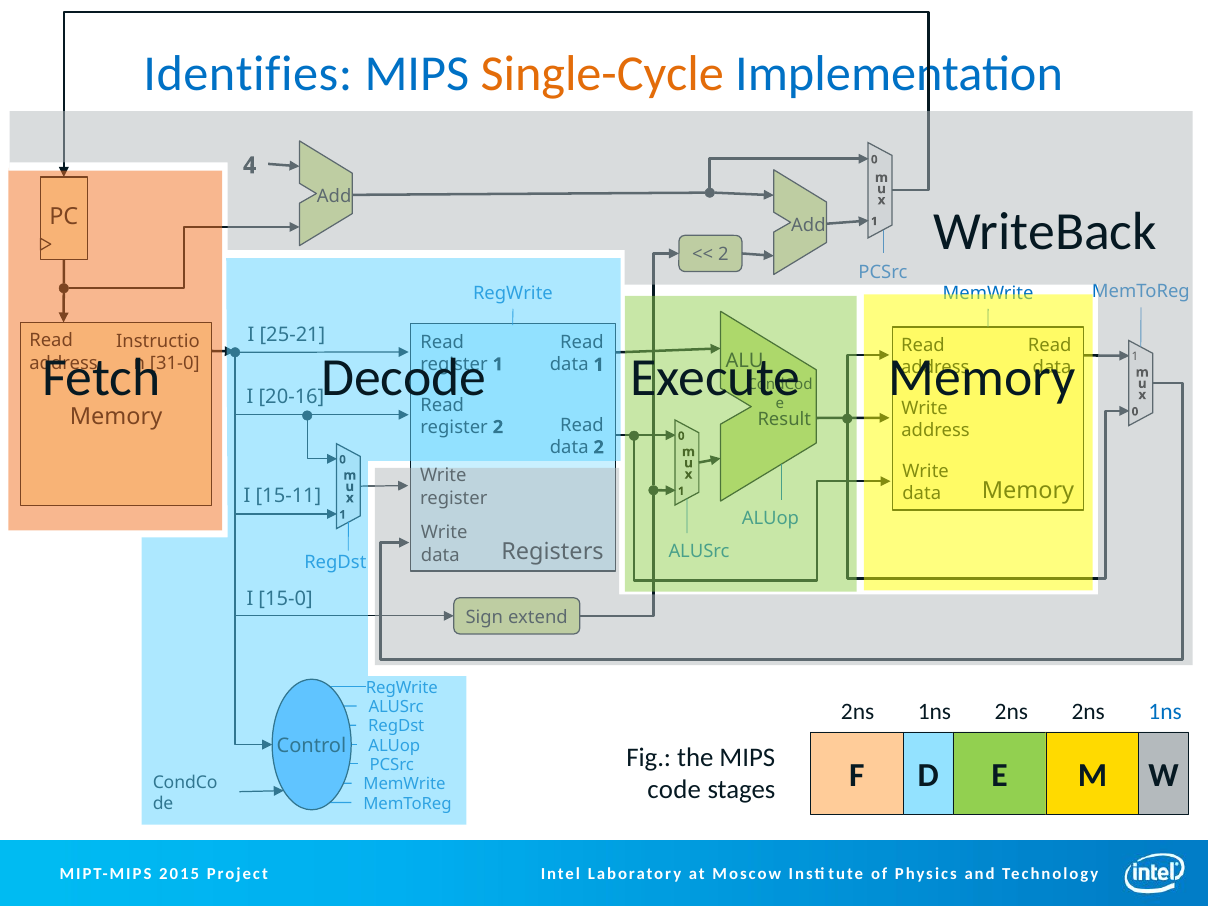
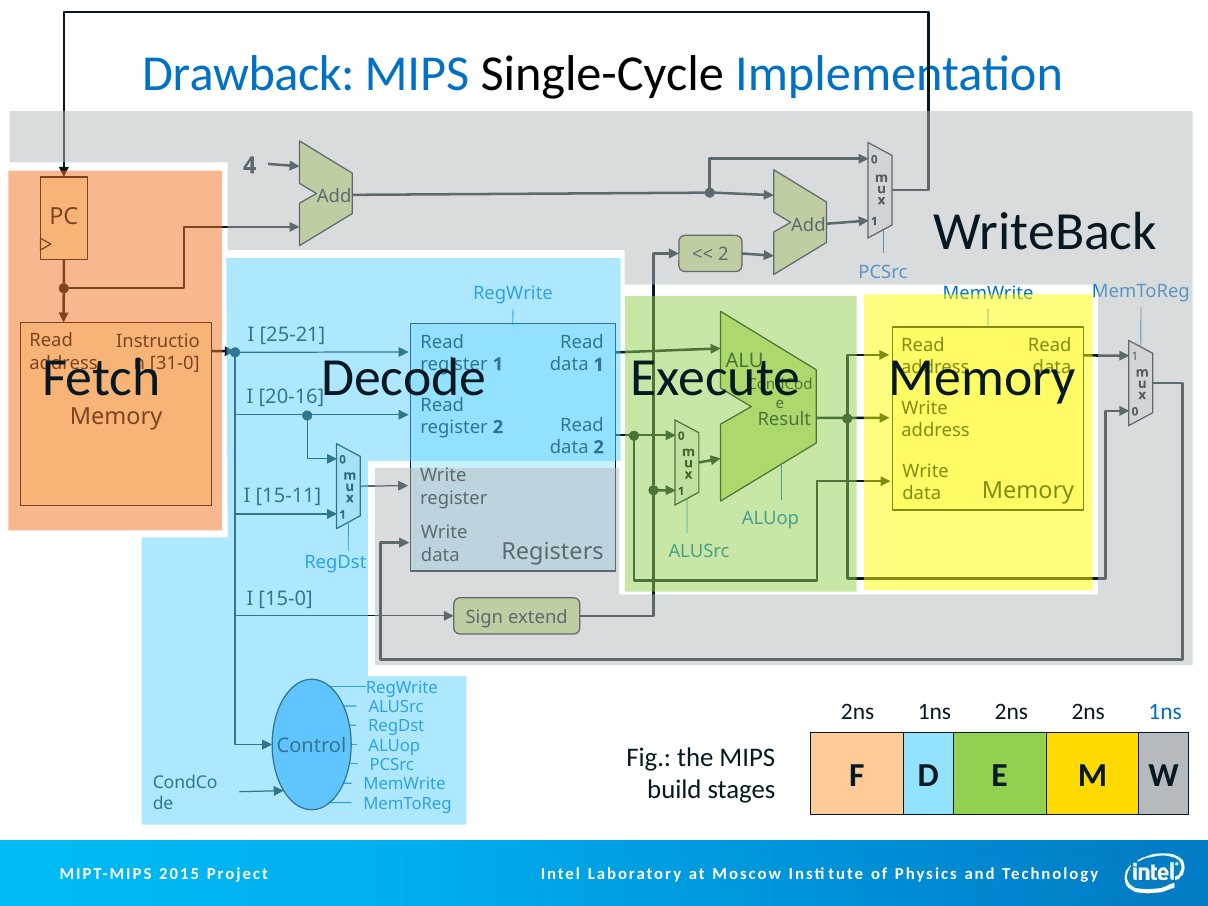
Identifies: Identifies -> Drawback (248, 74)
Single-Cycle colour: orange -> black (602, 74)
code: code -> build (674, 790)
